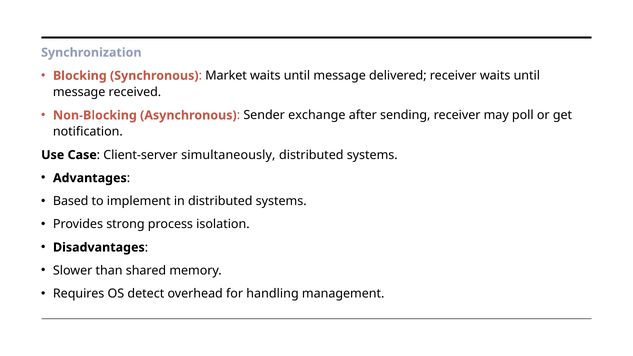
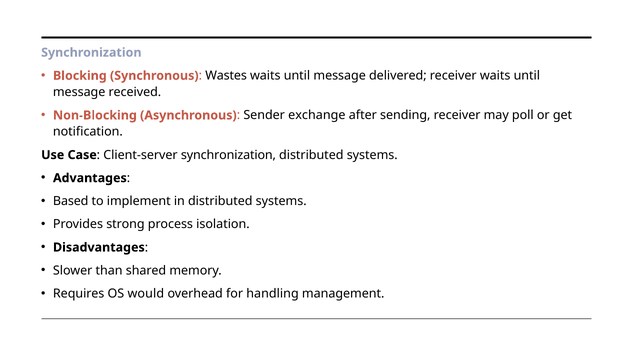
Market: Market -> Wastes (226, 76)
Client-server simultaneously: simultaneously -> synchronization (228, 155)
detect: detect -> would (146, 294)
